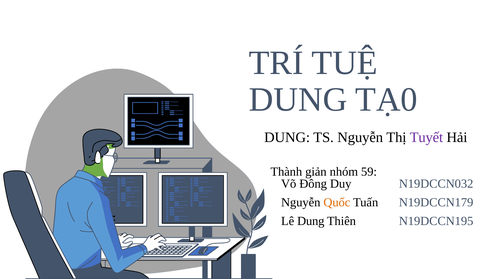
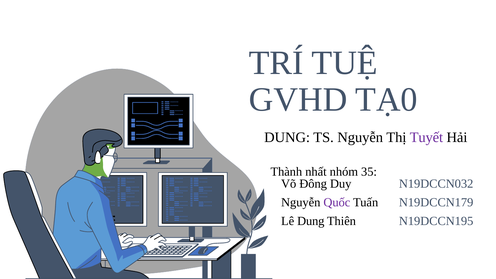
DUNG: DUNG -> GVHD (298, 100)
giản: giản -> nhất (316, 172)
59: 59 -> 35 (369, 172)
Quốc colour: orange -> purple (337, 202)
